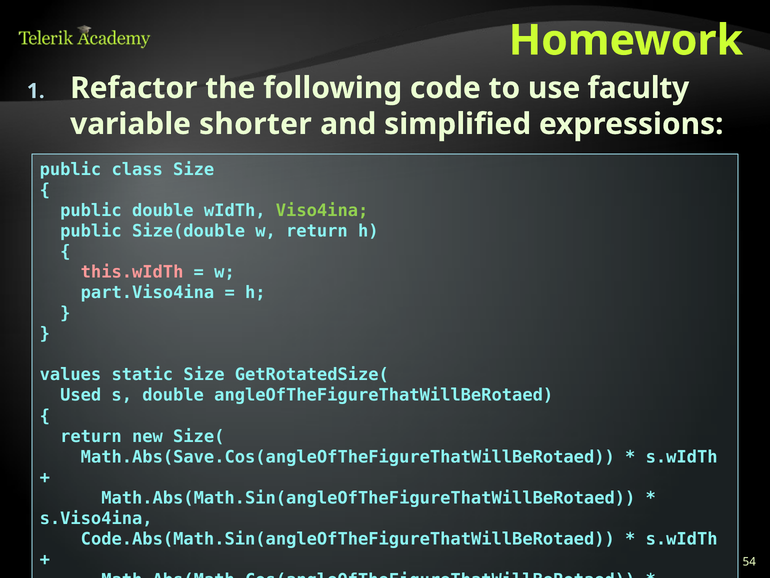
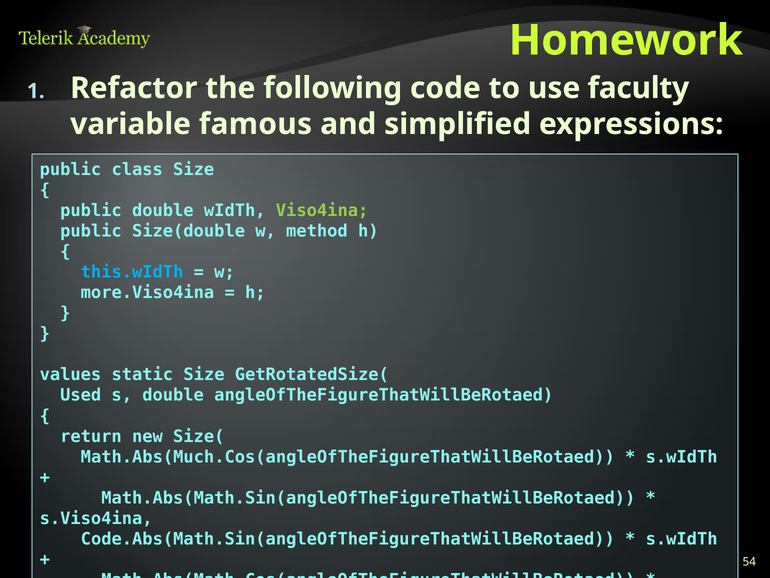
shorter: shorter -> famous (255, 124)
w return: return -> method (317, 231)
this.wIdTh colour: pink -> light blue (132, 272)
part.Viso4ina: part.Viso4ina -> more.Viso4ina (147, 292)
Math.Abs(Save.Cos(angleOfTheFigureThatWillBeRotaed: Math.Abs(Save.Cos(angleOfTheFigureThatWillBeRotaed -> Math.Abs(Much.Cos(angleOfTheFigureThatWillBeRotaed (348, 457)
